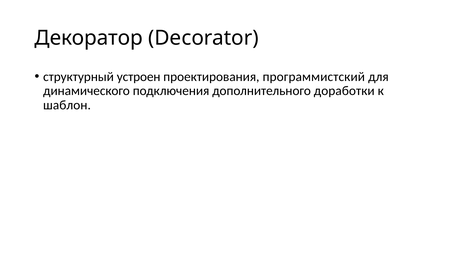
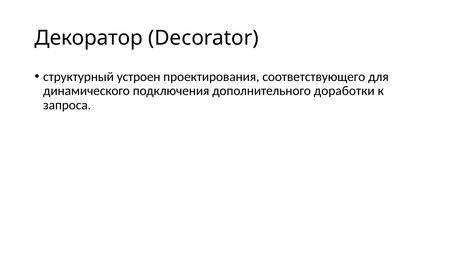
программистский: программистский -> соответствующего (314, 77)
шаблон: шаблон -> запроса (67, 105)
